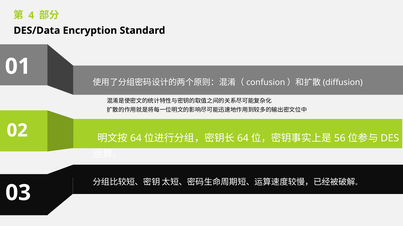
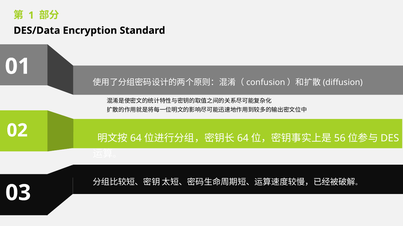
4: 4 -> 1 (31, 15)
